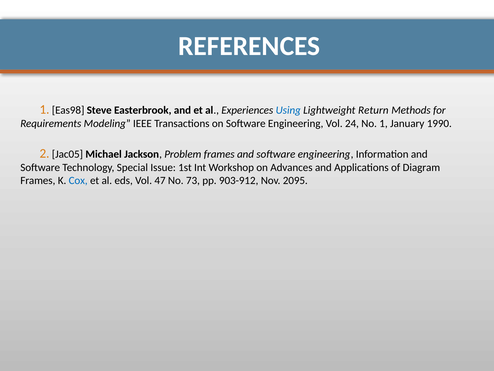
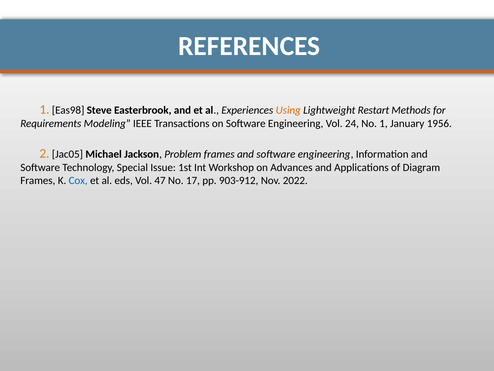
Using colour: blue -> orange (288, 110)
Return: Return -> Restart (373, 110)
1990: 1990 -> 1956 (439, 123)
73: 73 -> 17 (193, 180)
2095: 2095 -> 2022 (295, 180)
